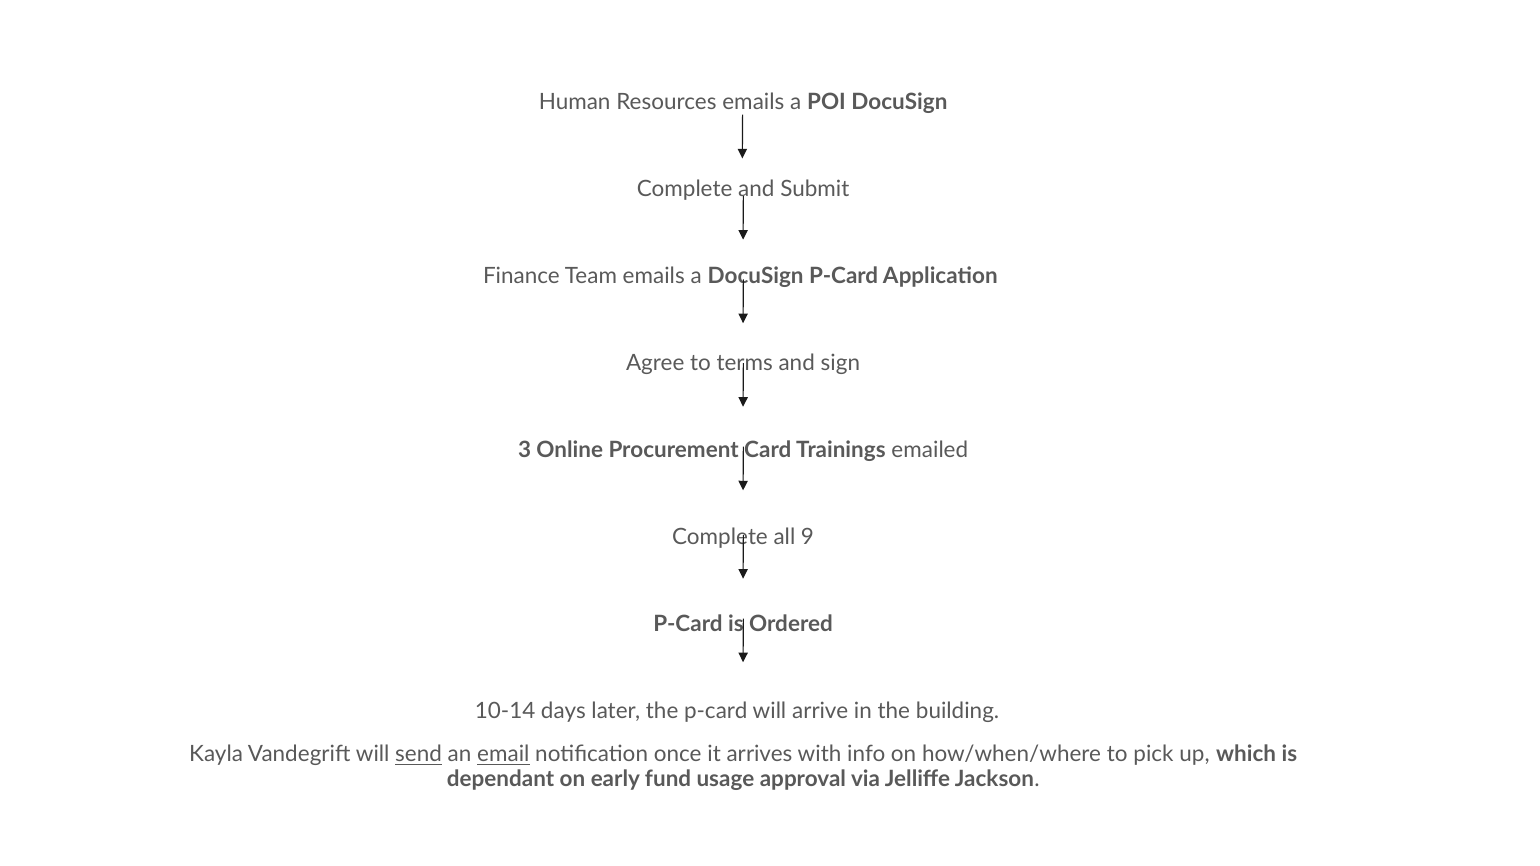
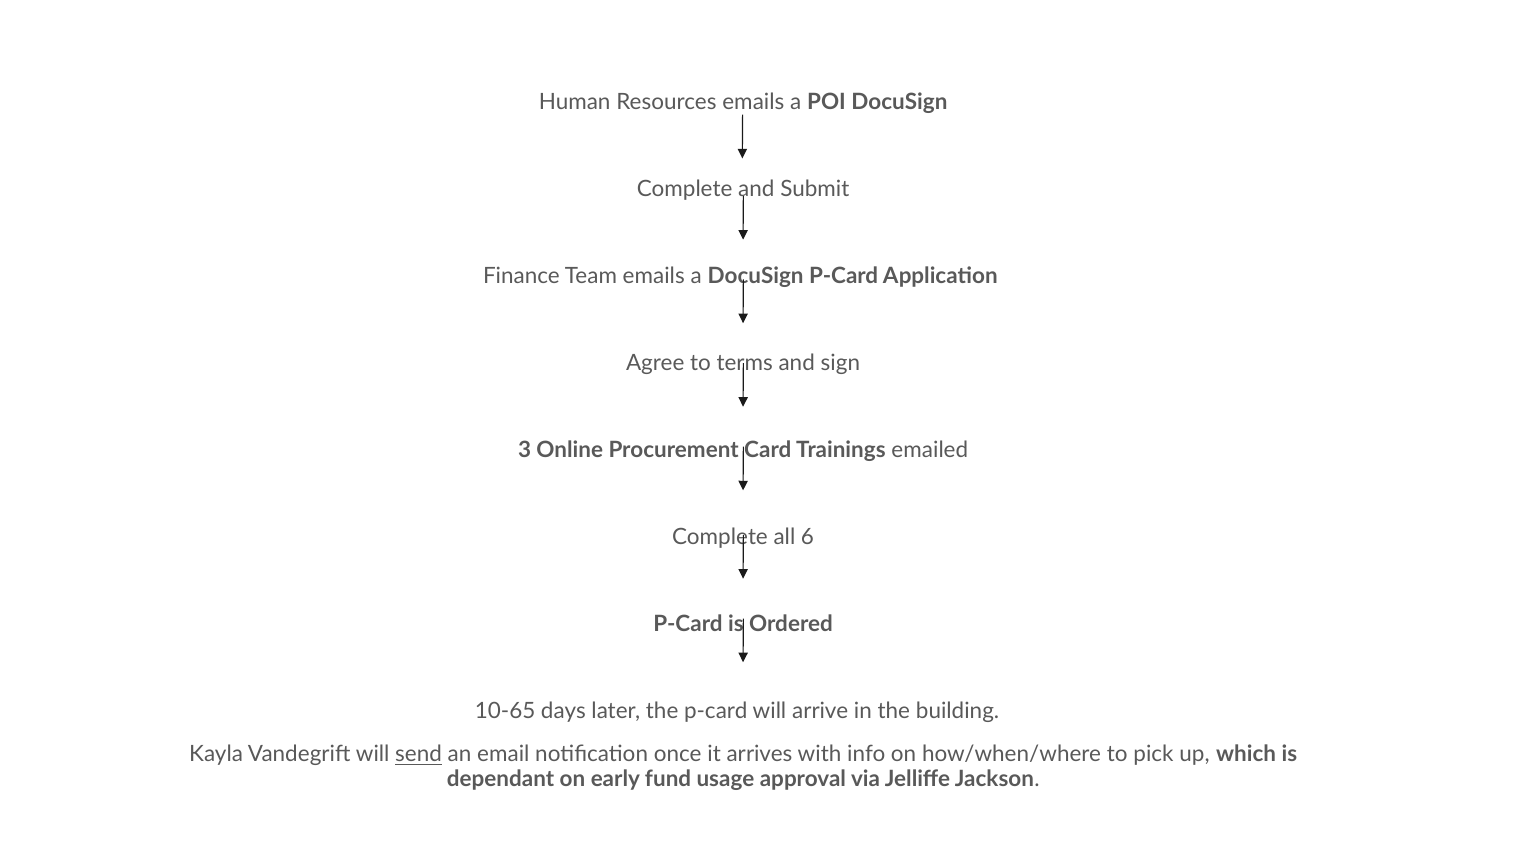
9: 9 -> 6 (808, 537)
10-14: 10-14 -> 10-65 (505, 711)
email underline: present -> none (503, 755)
